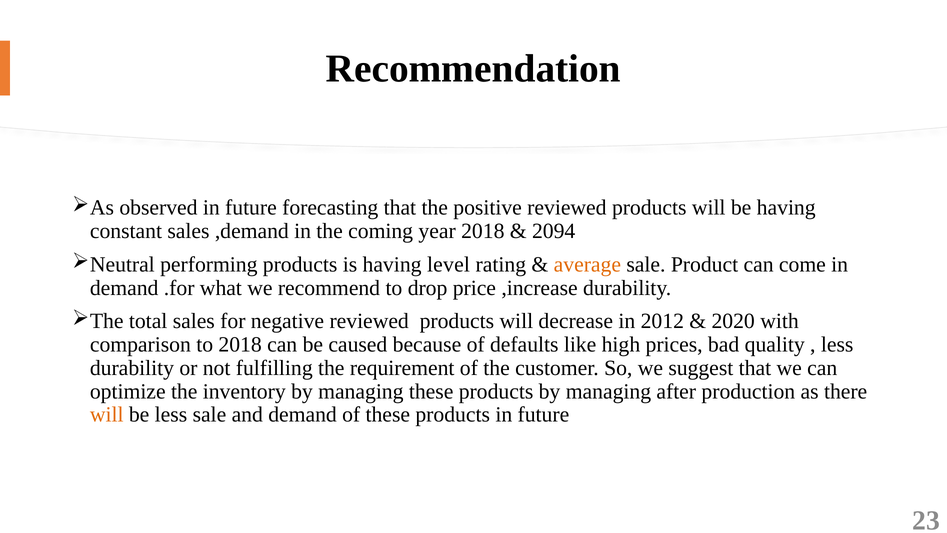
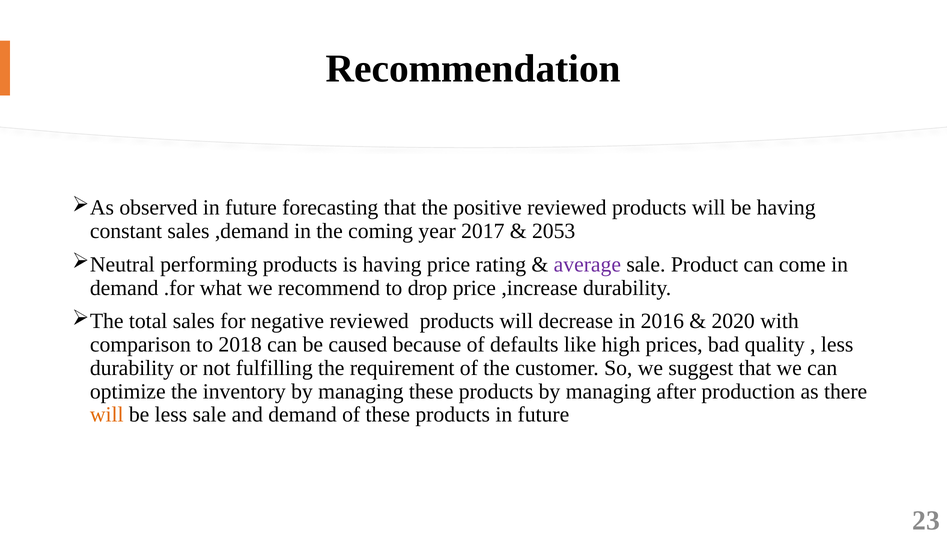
year 2018: 2018 -> 2017 (483, 231)
2094: 2094 -> 2053 (554, 231)
having level: level -> price (449, 264)
average colour: orange -> purple (587, 264)
2012: 2012 -> 2016 (662, 321)
